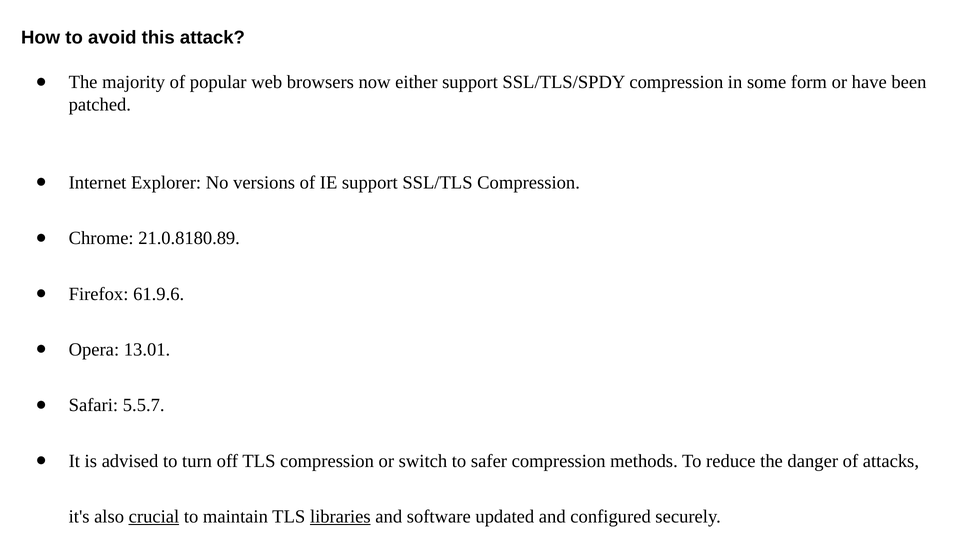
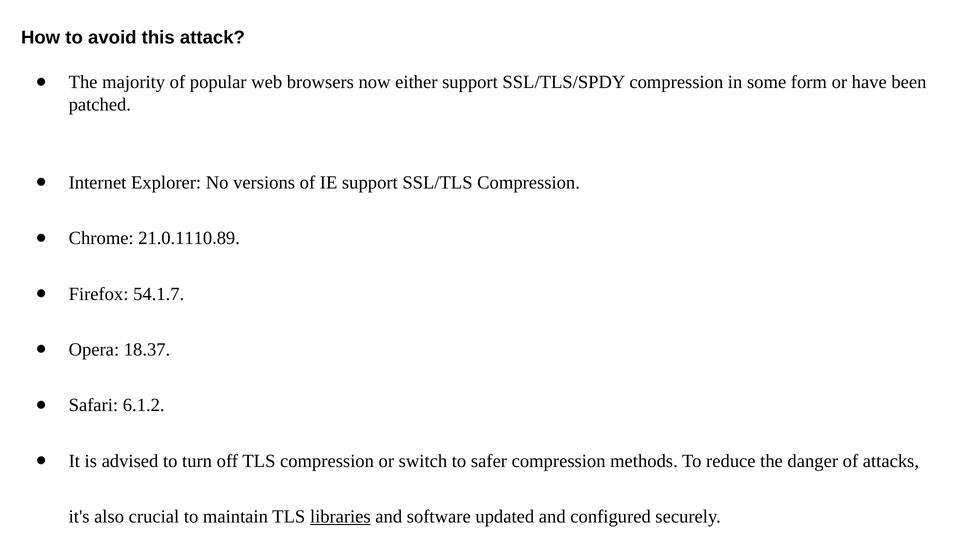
21.0.8180.89: 21.0.8180.89 -> 21.0.1110.89 (189, 238)
61.9.6: 61.9.6 -> 54.1.7 (159, 294)
13.01: 13.01 -> 18.37 (147, 349)
5.5.7: 5.5.7 -> 6.1.2 (144, 405)
crucial underline: present -> none (154, 516)
